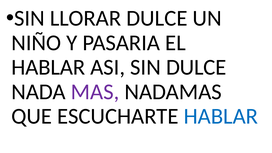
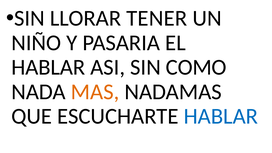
LLORAR DULCE: DULCE -> TENER (157, 18)
SIN DULCE: DULCE -> COMO (196, 67)
MAS colour: purple -> orange (95, 92)
